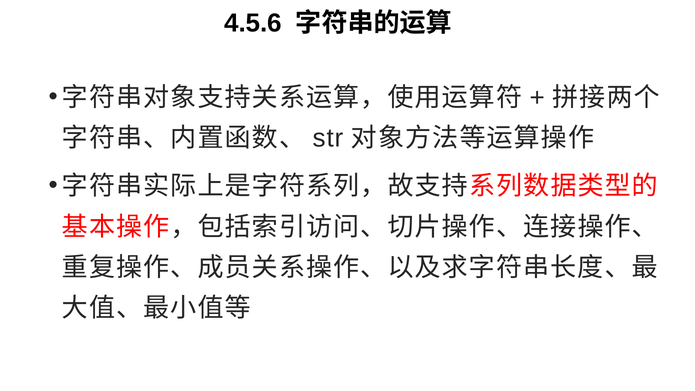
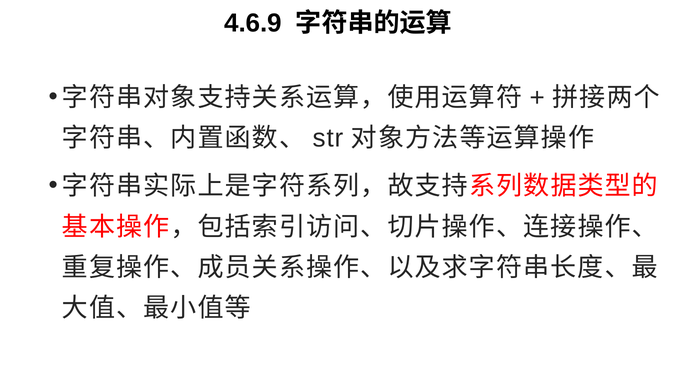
4.5.6: 4.5.6 -> 4.6.9 (253, 23)
